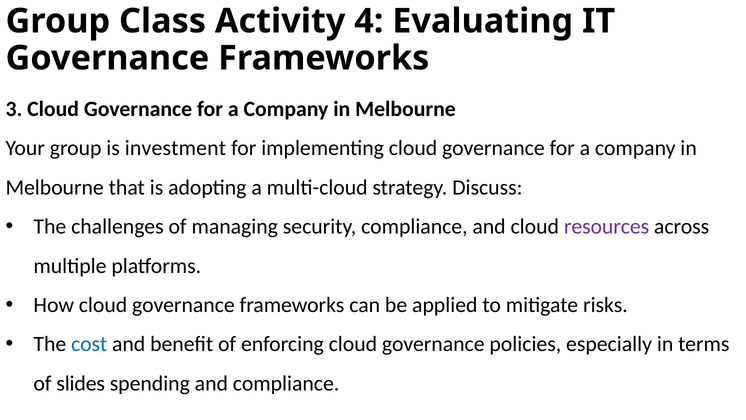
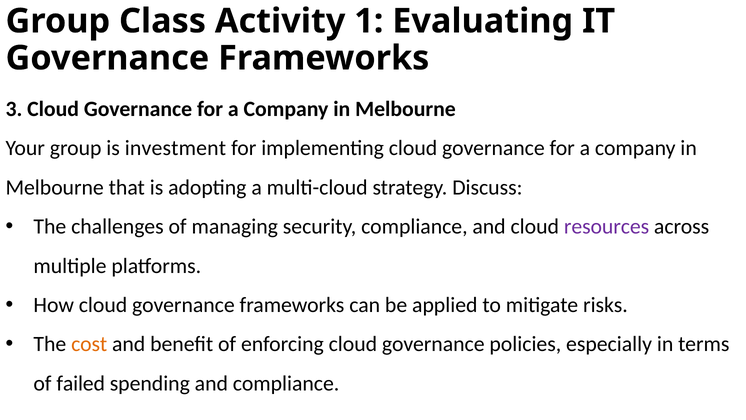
4: 4 -> 1 (369, 21)
cost colour: blue -> orange (89, 344)
slides: slides -> failed (81, 383)
